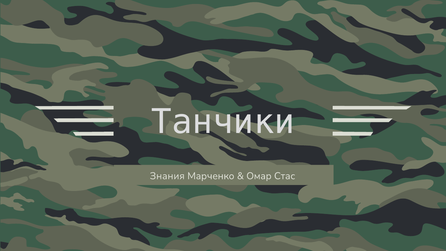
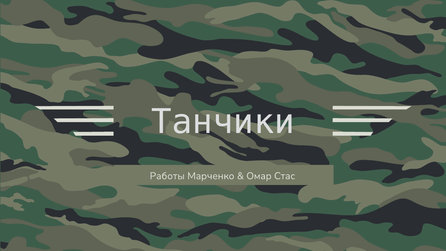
Знания: Знания -> Работы (167, 176)
